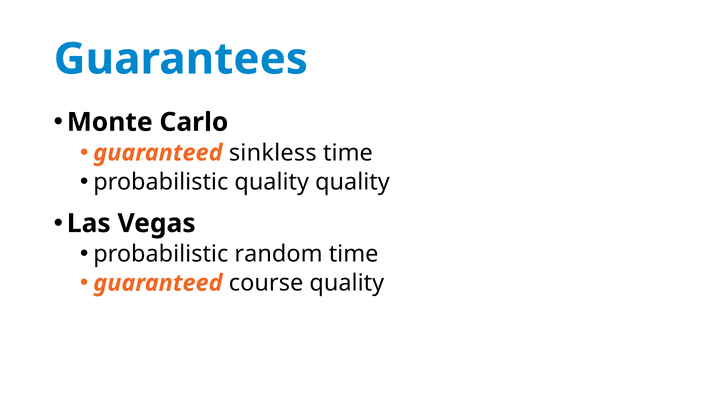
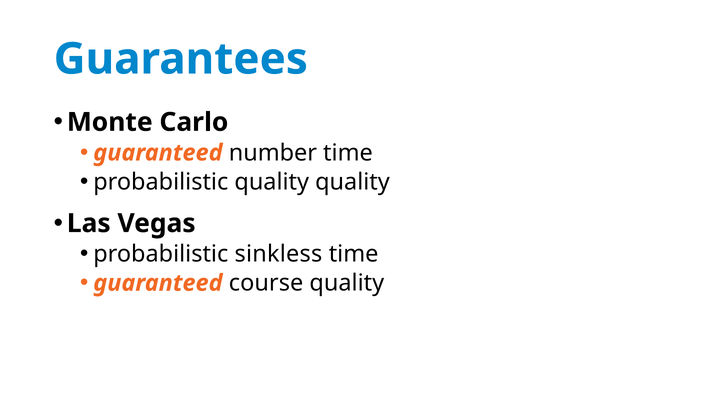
sinkless: sinkless -> number (273, 153)
random: random -> sinkless (278, 254)
